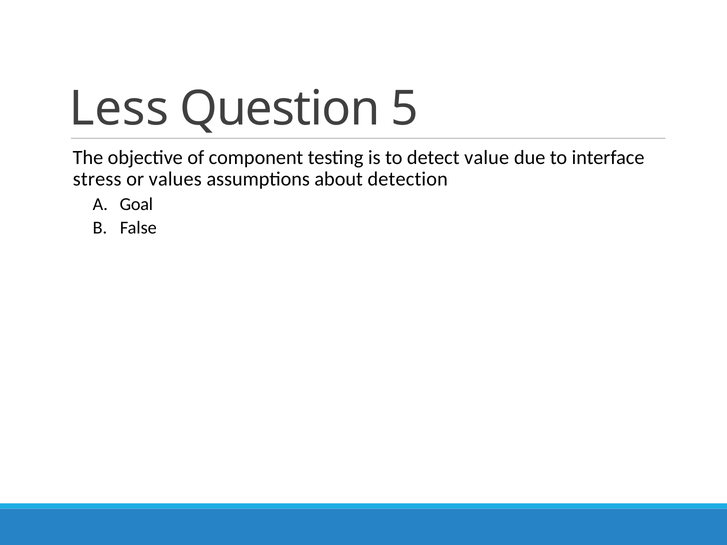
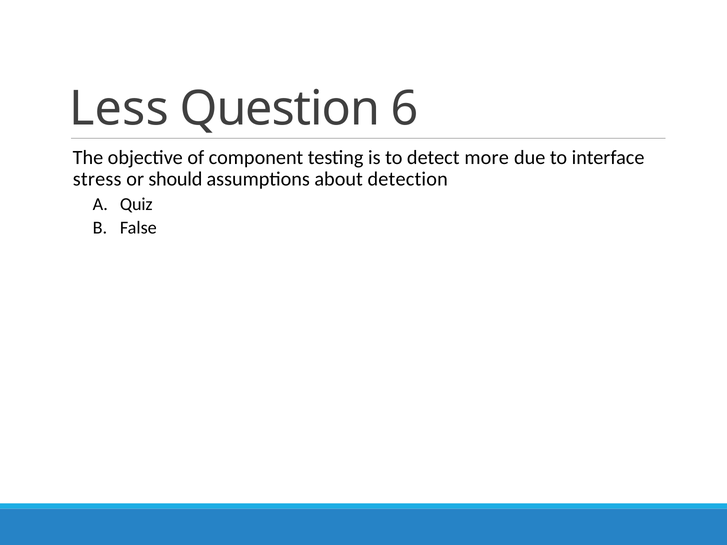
5: 5 -> 6 (405, 109)
value: value -> more (487, 158)
values: values -> should (175, 179)
Goal: Goal -> Quiz (136, 204)
